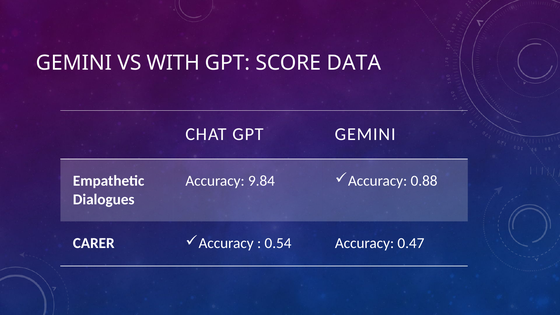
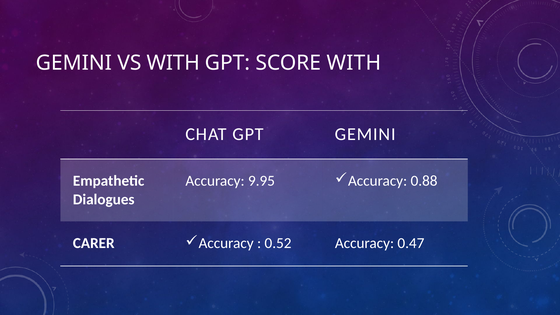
SCORE DATA: DATA -> WITH (354, 63)
9.84: 9.84 -> 9.95 (261, 181)
0.54: 0.54 -> 0.52 (278, 243)
